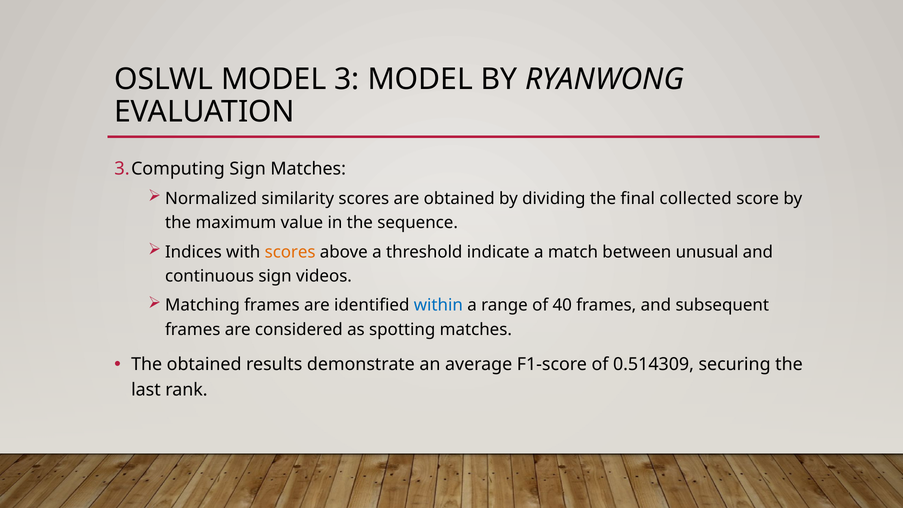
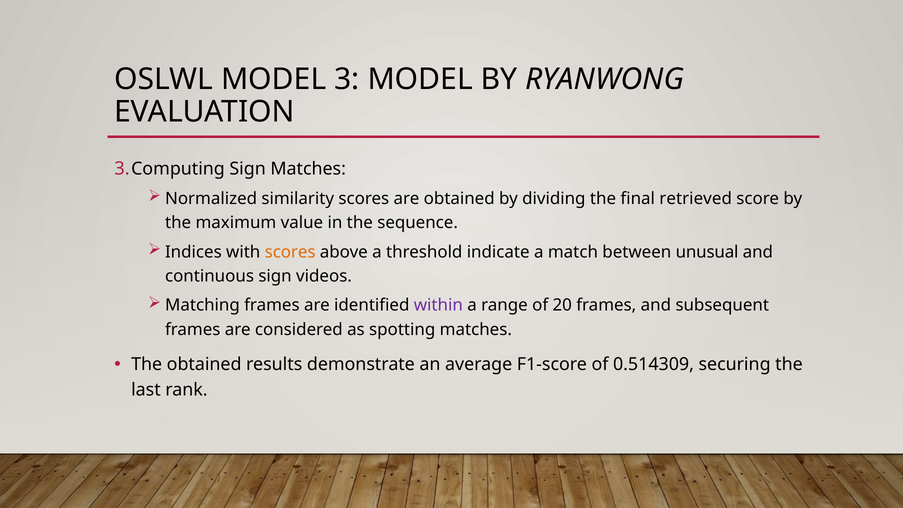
collected: collected -> retrieved (696, 198)
within colour: blue -> purple (438, 305)
40: 40 -> 20 (562, 305)
